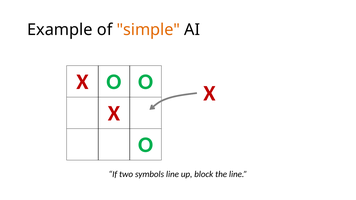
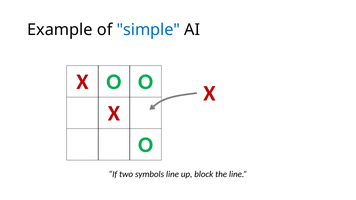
simple colour: orange -> blue (148, 30)
